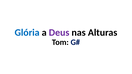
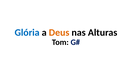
Deus colour: purple -> orange (59, 33)
